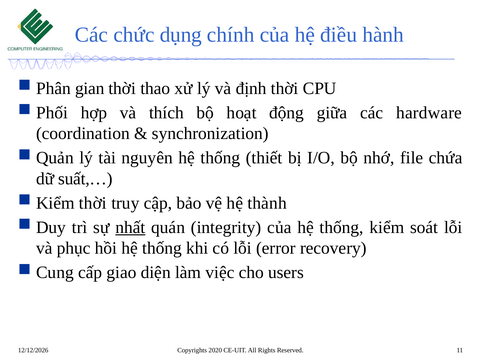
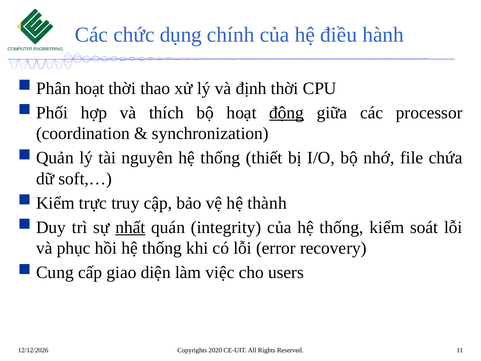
Phân gian: gian -> hoạt (90, 88)
động underline: none -> present (287, 113)
hardware: hardware -> processor (429, 113)
suất,…: suất,… -> soft,… (85, 179)
Kiểm thời: thời -> trực (93, 203)
